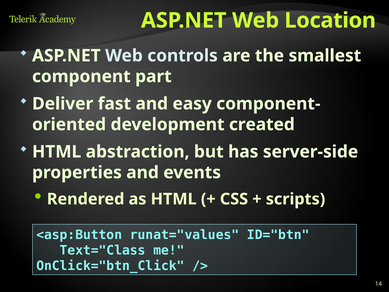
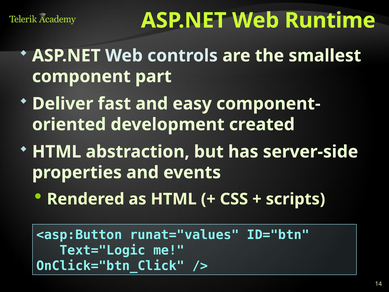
Location: Location -> Runtime (330, 20)
Text="Class: Text="Class -> Text="Logic (103, 250)
